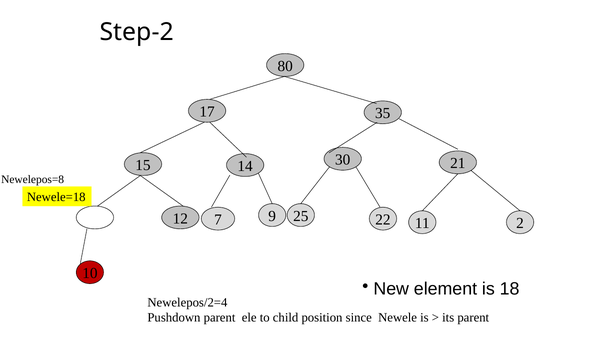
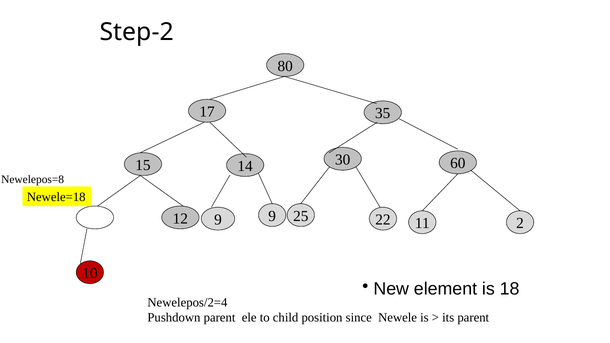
21: 21 -> 60 (458, 163)
12 7: 7 -> 9 (218, 220)
